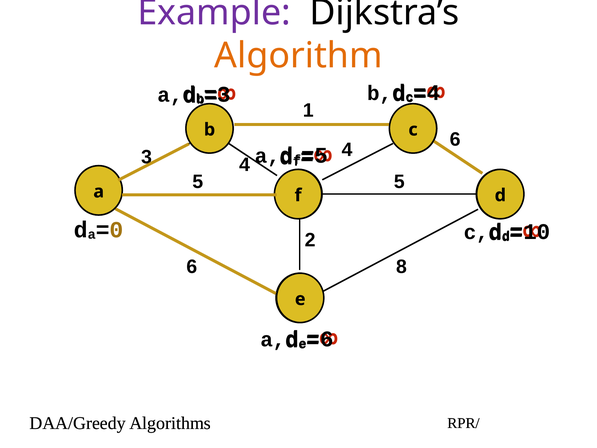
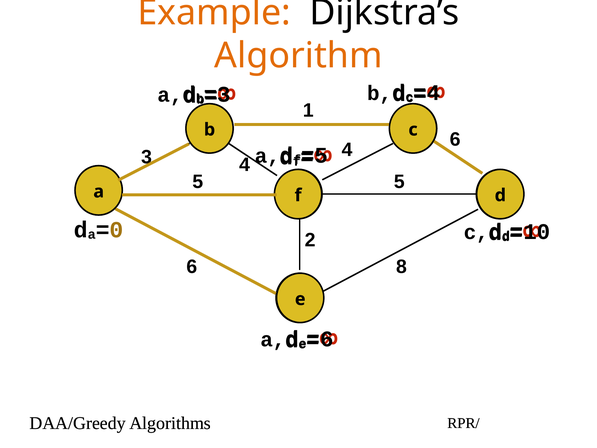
Example colour: purple -> orange (214, 13)
